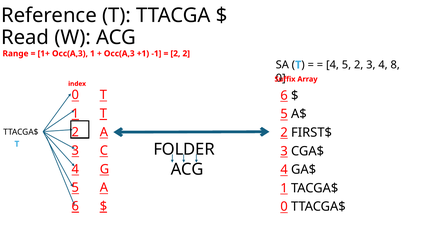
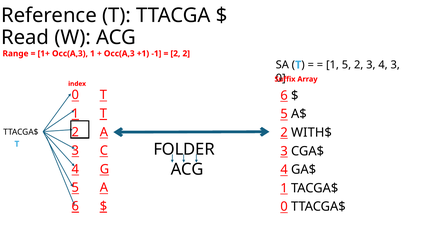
4: 4 -> 1 (332, 65)
4 8: 8 -> 3 (395, 65)
FIRST$: FIRST$ -> WITH$ (311, 133)
